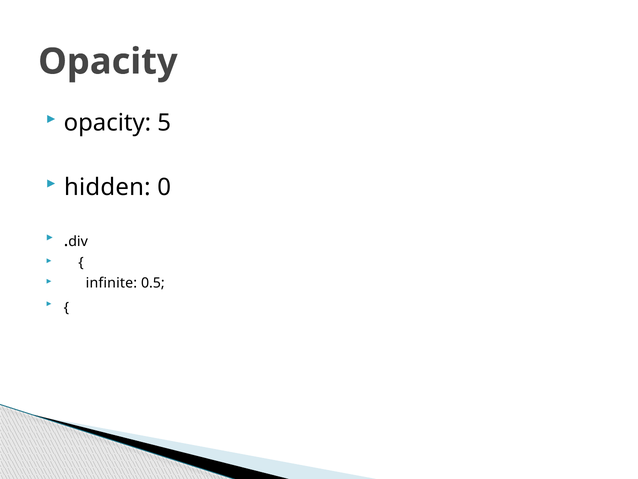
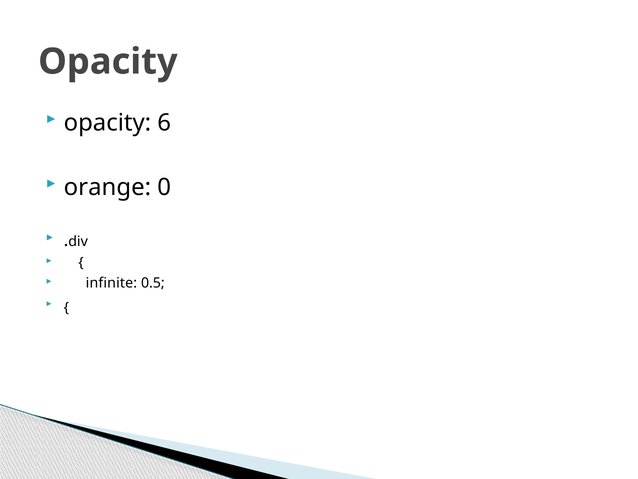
5: 5 -> 6 (164, 123)
hidden: hidden -> orange (107, 187)
